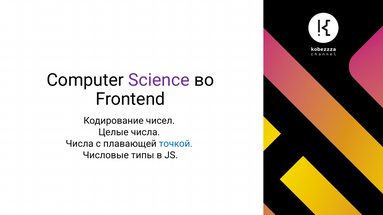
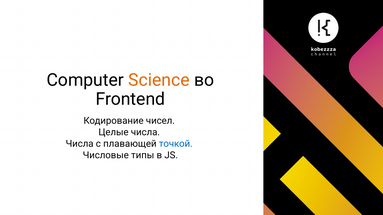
Science colour: purple -> orange (159, 80)
